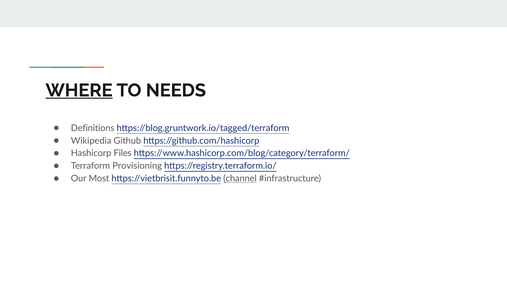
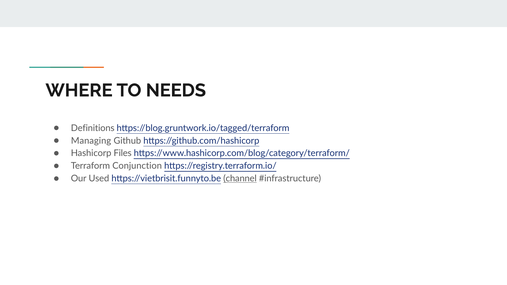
WHERE underline: present -> none (79, 90)
Wikipedia: Wikipedia -> Managing (91, 141)
Provisioning: Provisioning -> Conjunction (137, 166)
Most: Most -> Used (99, 179)
